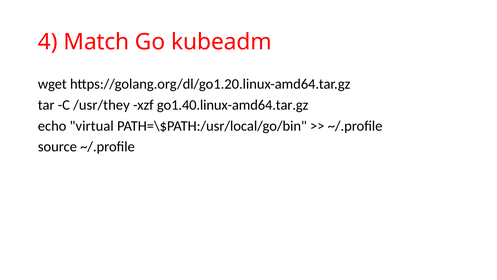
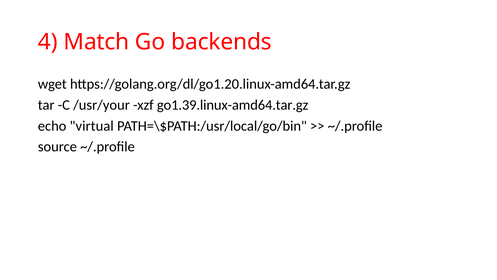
kubeadm: kubeadm -> backends (222, 42)
/usr/they: /usr/they -> /usr/your (102, 105)
go1.40.linux-amd64.tar.gz: go1.40.linux-amd64.tar.gz -> go1.39.linux-amd64.tar.gz (233, 105)
